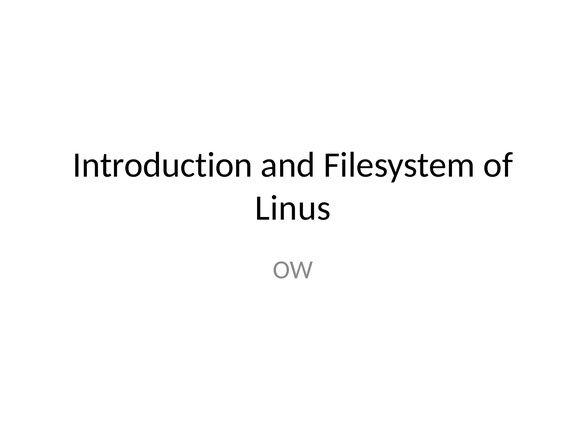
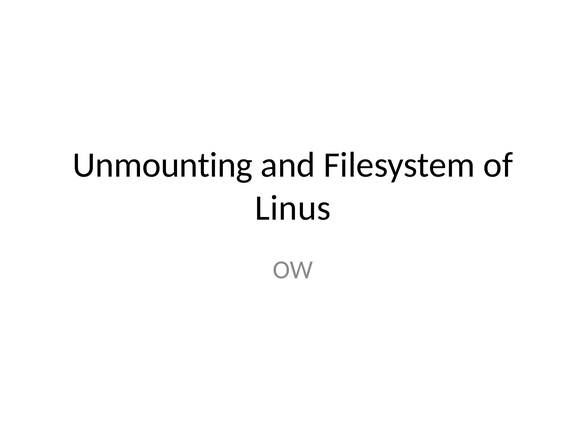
Introduction: Introduction -> Unmounting (163, 165)
